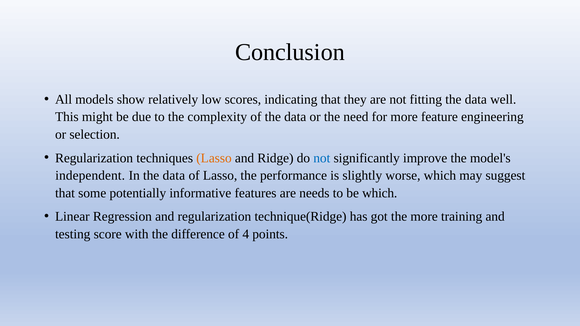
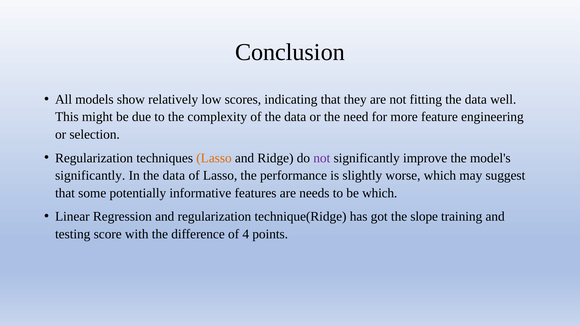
not colour: blue -> purple (322, 158)
independent: independent -> significantly (90, 176)
the more: more -> slope (424, 217)
